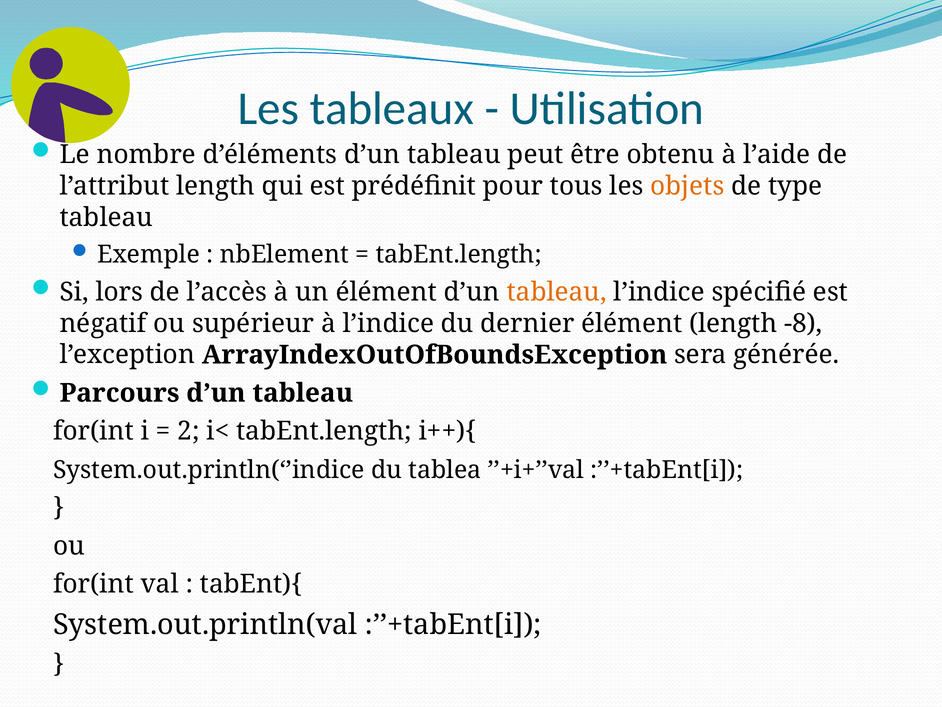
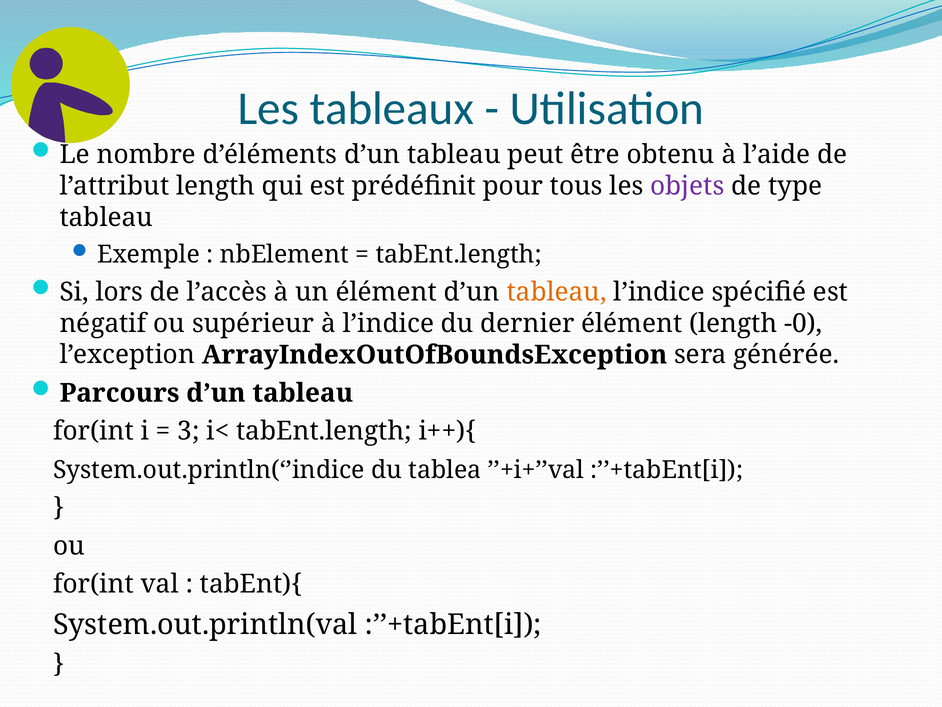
objets colour: orange -> purple (687, 186)
-8: -8 -> -0 (803, 323)
2: 2 -> 3 (188, 431)
